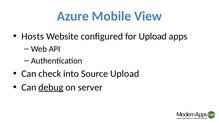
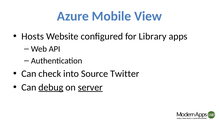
for Upload: Upload -> Library (153, 36)
Source Upload: Upload -> Twitter (125, 74)
server underline: none -> present (90, 87)
